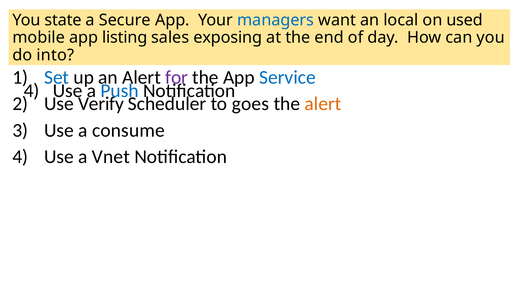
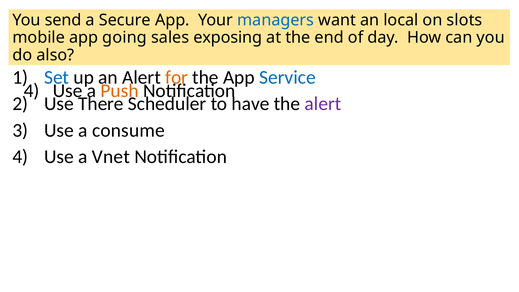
state: state -> send (63, 20)
used: used -> slots (465, 20)
listing: listing -> going (125, 37)
into: into -> also (55, 55)
for colour: purple -> orange (177, 77)
Push colour: blue -> orange (120, 91)
Verify: Verify -> There (101, 104)
goes: goes -> have (251, 104)
alert colour: orange -> purple (323, 104)
